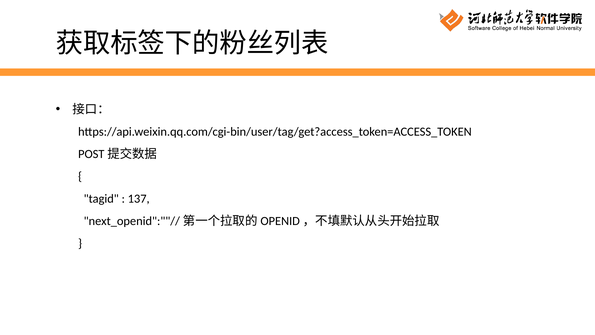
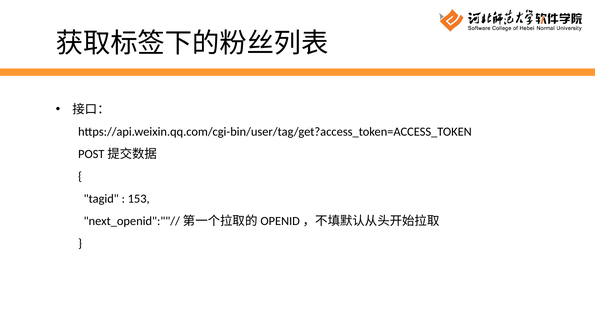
137: 137 -> 153 (139, 199)
